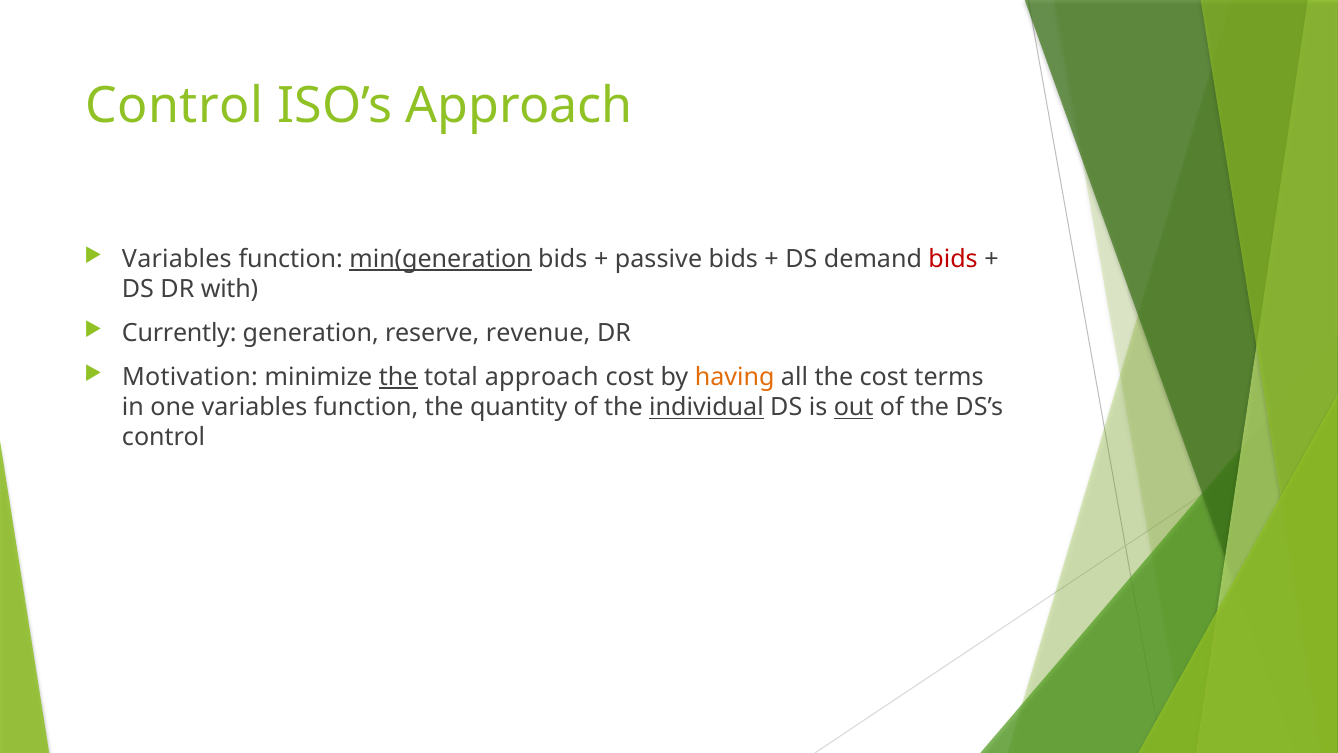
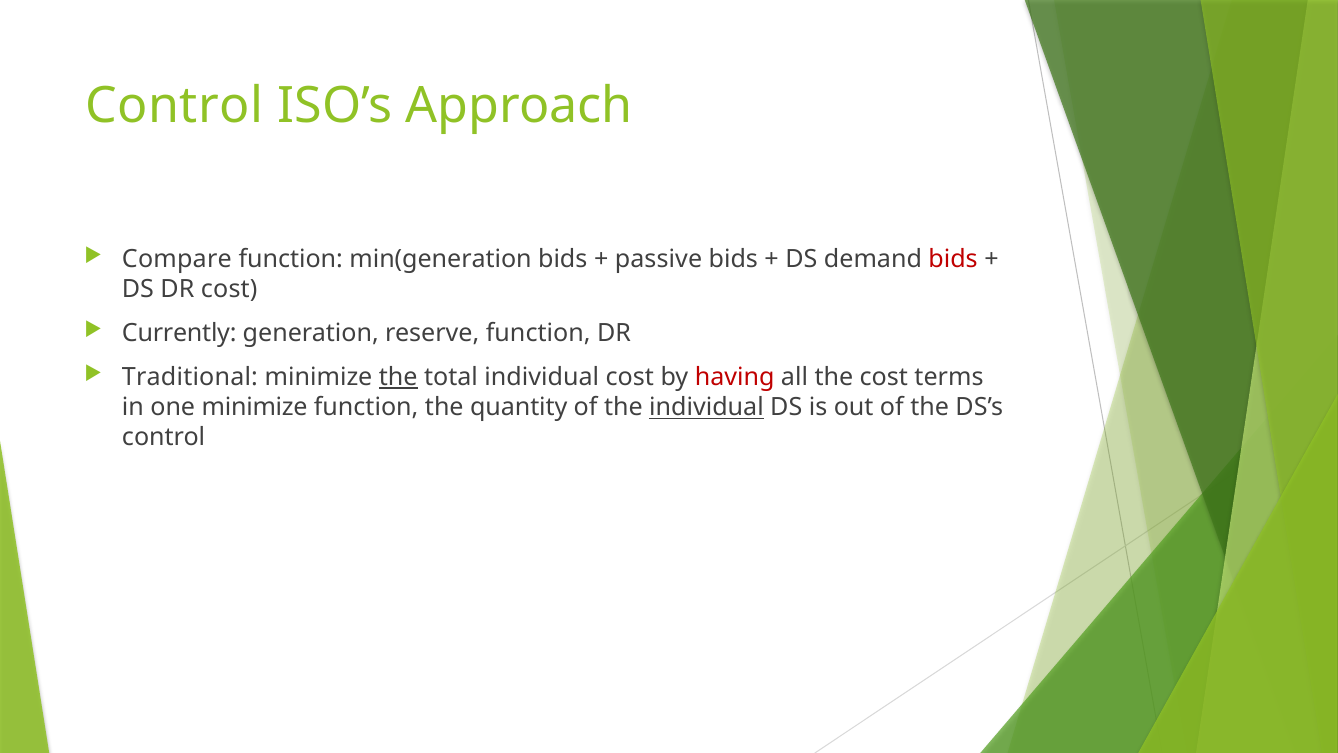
Variables: Variables -> Compare (177, 259)
min(generation underline: present -> none (441, 259)
DR with: with -> cost (229, 289)
reserve revenue: revenue -> function (538, 333)
Motivation: Motivation -> Traditional (190, 377)
total approach: approach -> individual (542, 377)
having colour: orange -> red (735, 377)
one variables: variables -> minimize (255, 407)
out underline: present -> none (854, 407)
